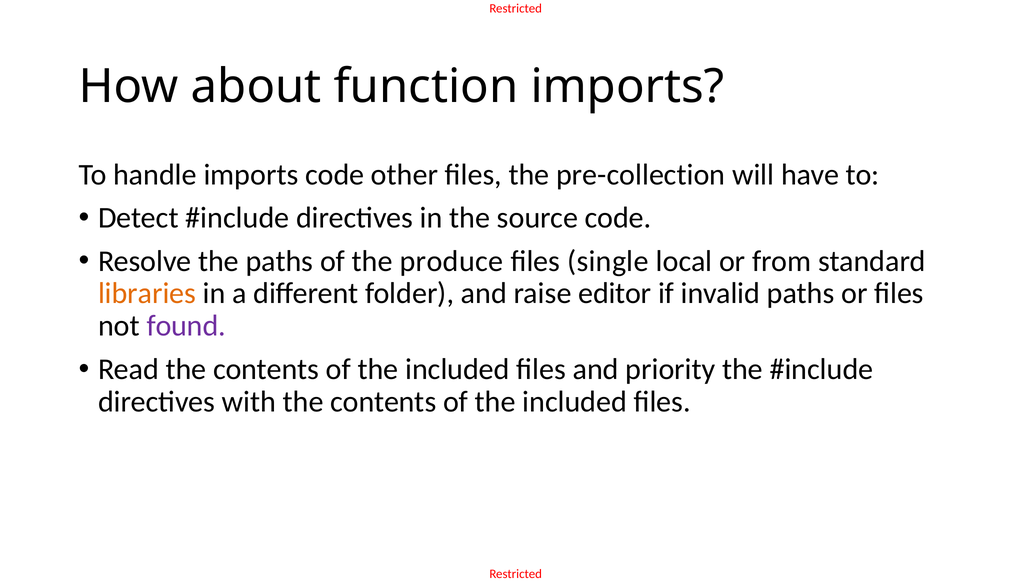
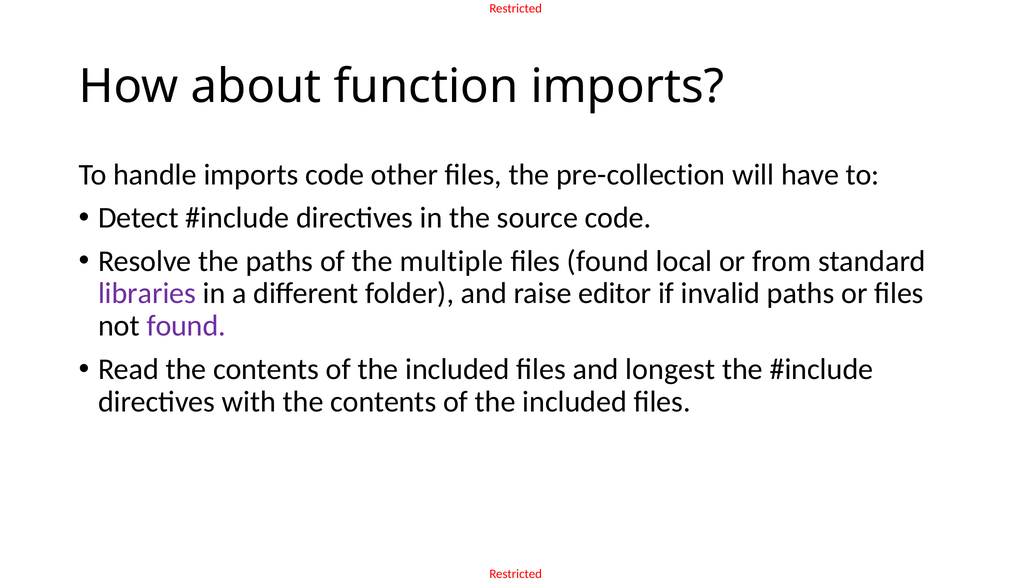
produce: produce -> multiple (451, 261)
files single: single -> found (608, 261)
libraries colour: orange -> purple (147, 293)
priority: priority -> longest (670, 369)
